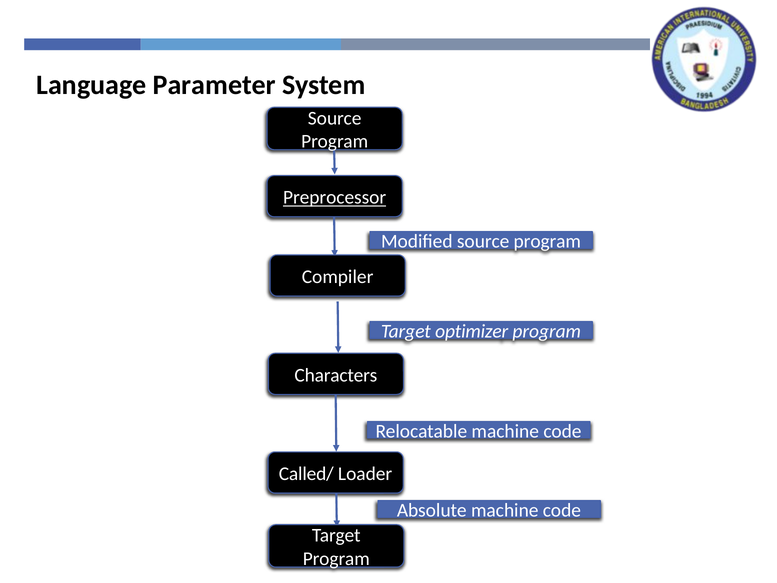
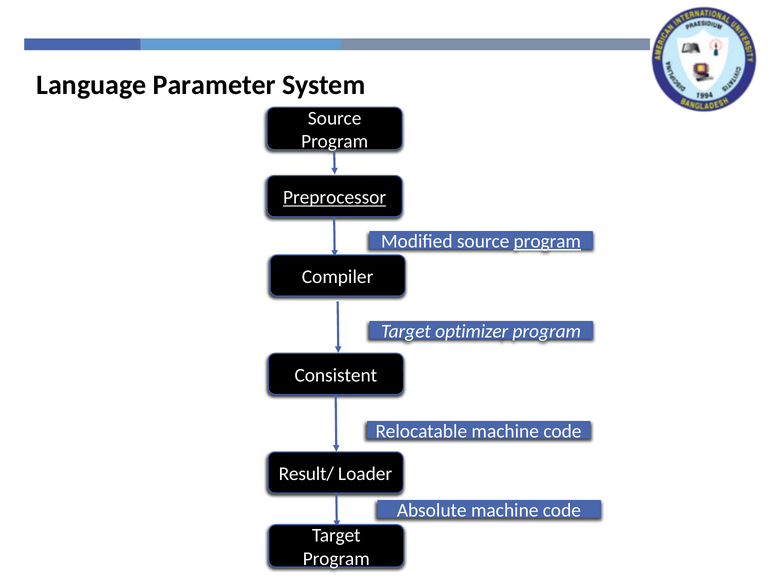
program underline: none -> present (547, 241)
Characters: Characters -> Consistent (336, 375)
Called/: Called/ -> Result/ (306, 474)
